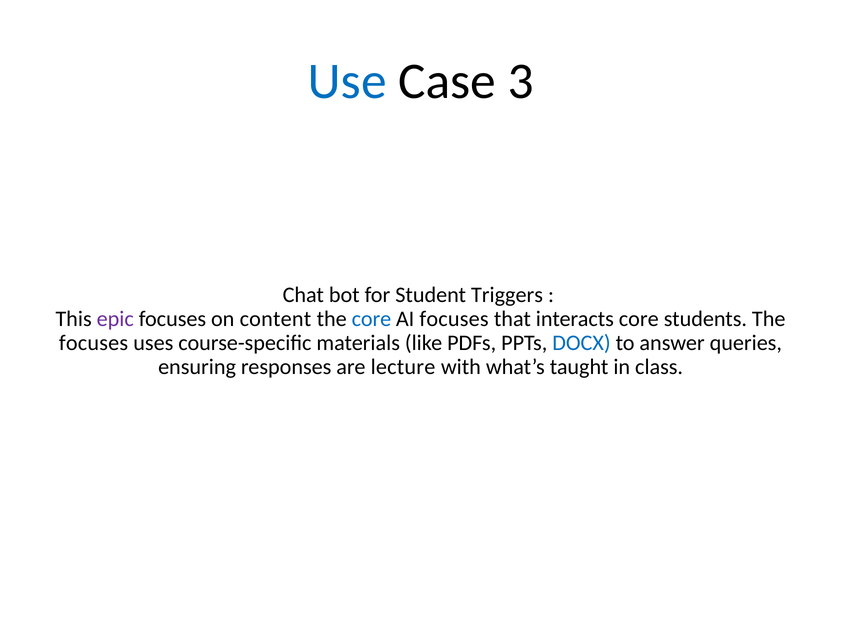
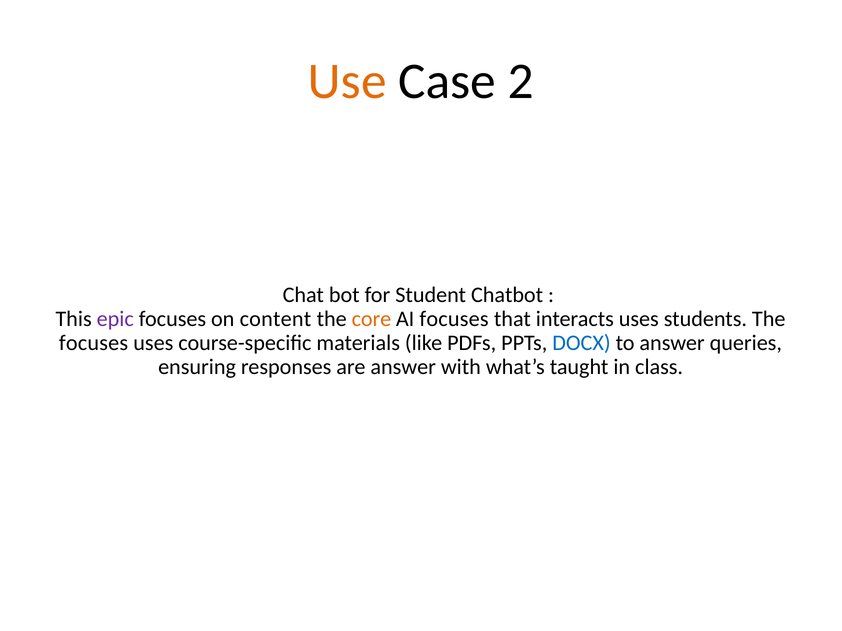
Use colour: blue -> orange (347, 82)
3: 3 -> 2 (521, 82)
Triggers: Triggers -> Chatbot (507, 295)
core colour: blue -> orange (371, 319)
interacts core: core -> uses (639, 319)
are lecture: lecture -> answer (403, 367)
